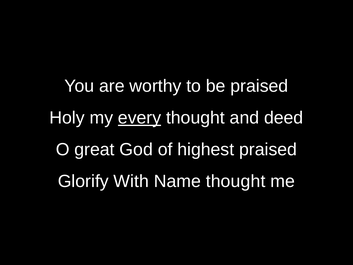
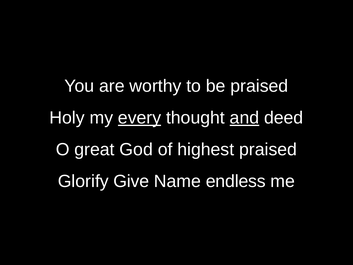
and underline: none -> present (244, 118)
With: With -> Give (131, 181)
Name thought: thought -> endless (236, 181)
